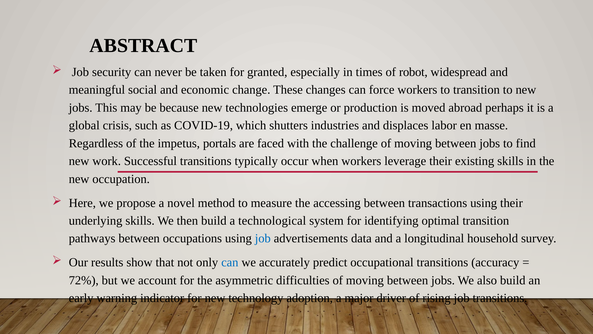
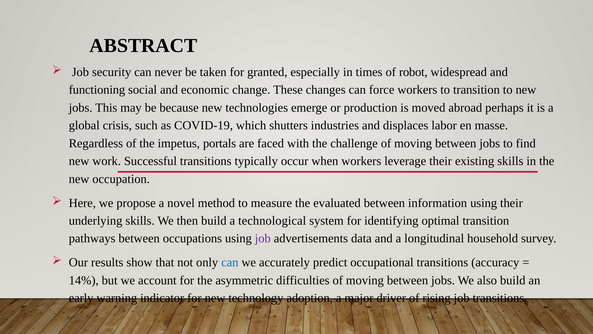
meaningful: meaningful -> functioning (97, 90)
accessing: accessing -> evaluated (337, 203)
transactions: transactions -> information (438, 203)
job colour: blue -> purple (263, 238)
72%: 72% -> 14% (84, 280)
